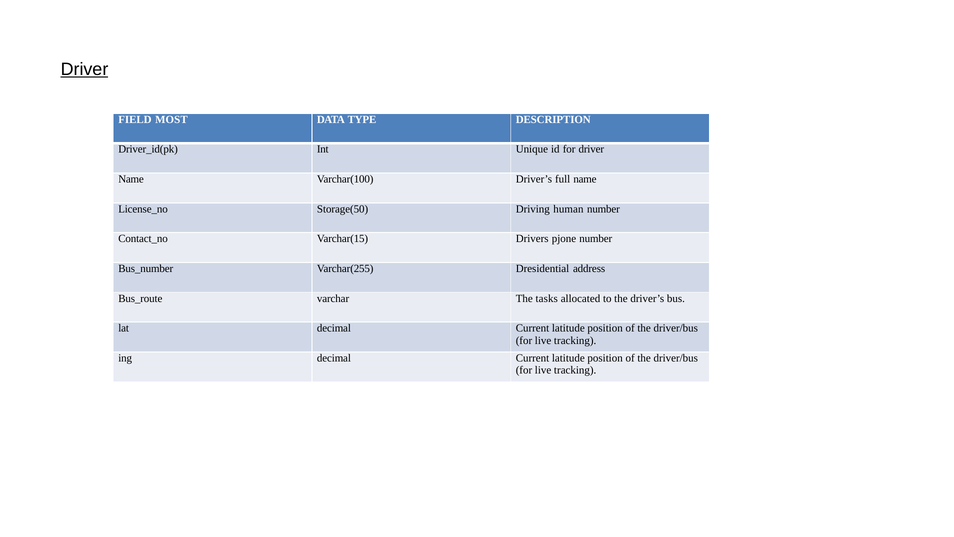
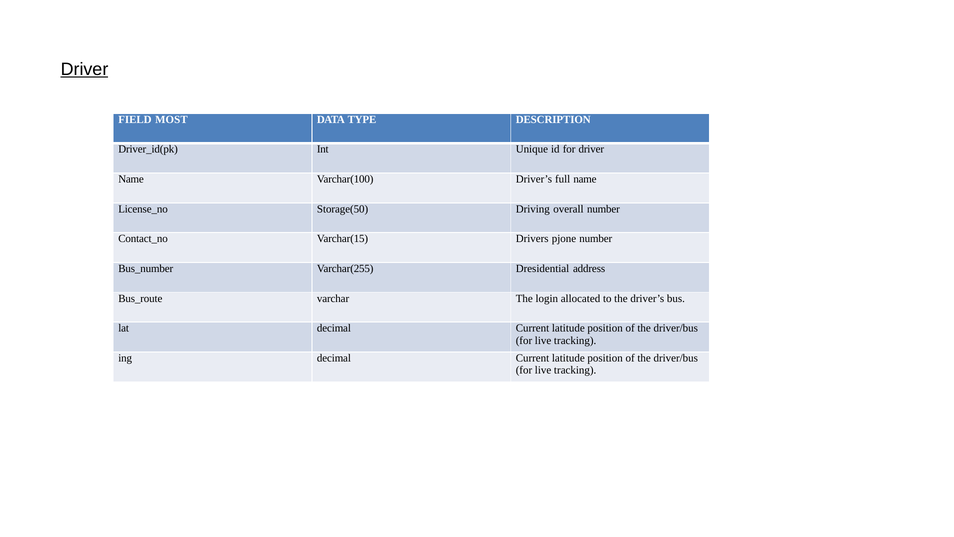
human: human -> overall (568, 209)
tasks: tasks -> login (547, 298)
